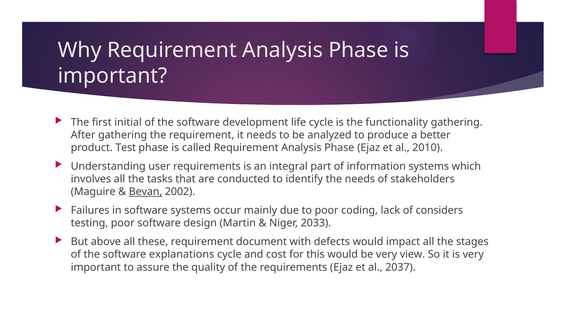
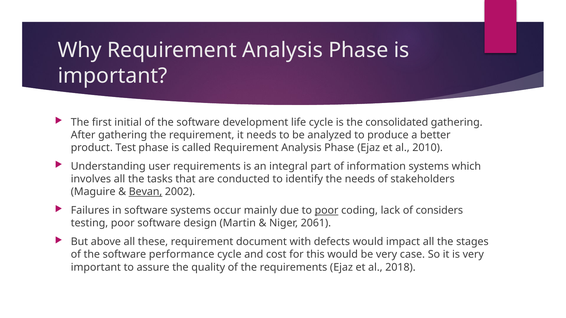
functionality: functionality -> consolidated (397, 122)
poor underline: none -> present (327, 211)
2033: 2033 -> 2061 (316, 223)
explanations: explanations -> performance (182, 255)
view: view -> case (412, 255)
2037: 2037 -> 2018 (400, 268)
